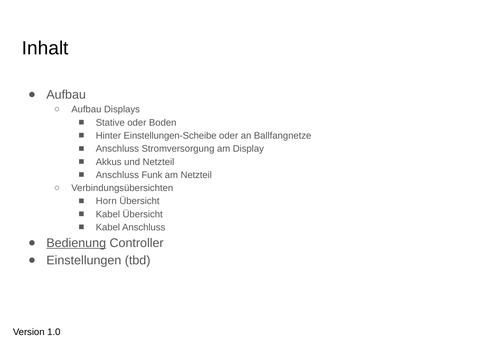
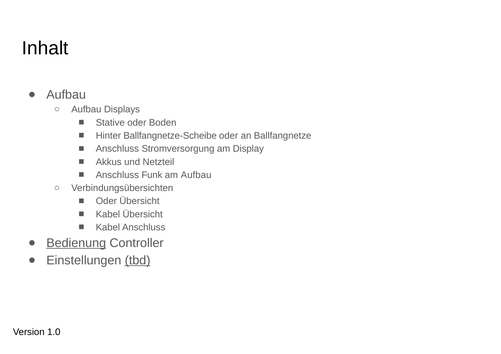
Einstellungen-Scheibe: Einstellungen-Scheibe -> Ballfangnetze-Scheibe (170, 136)
am Netzteil: Netzteil -> Aufbau (196, 175)
Horn: Horn -> Oder (106, 201)
tbd underline: none -> present (138, 260)
